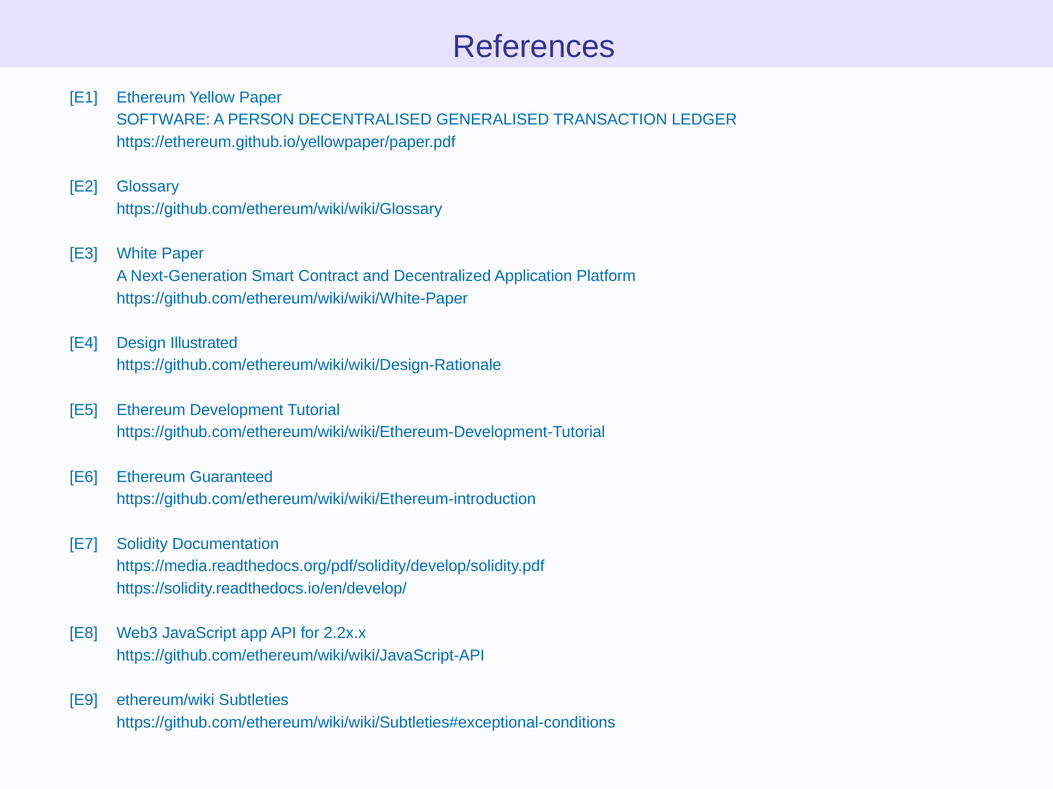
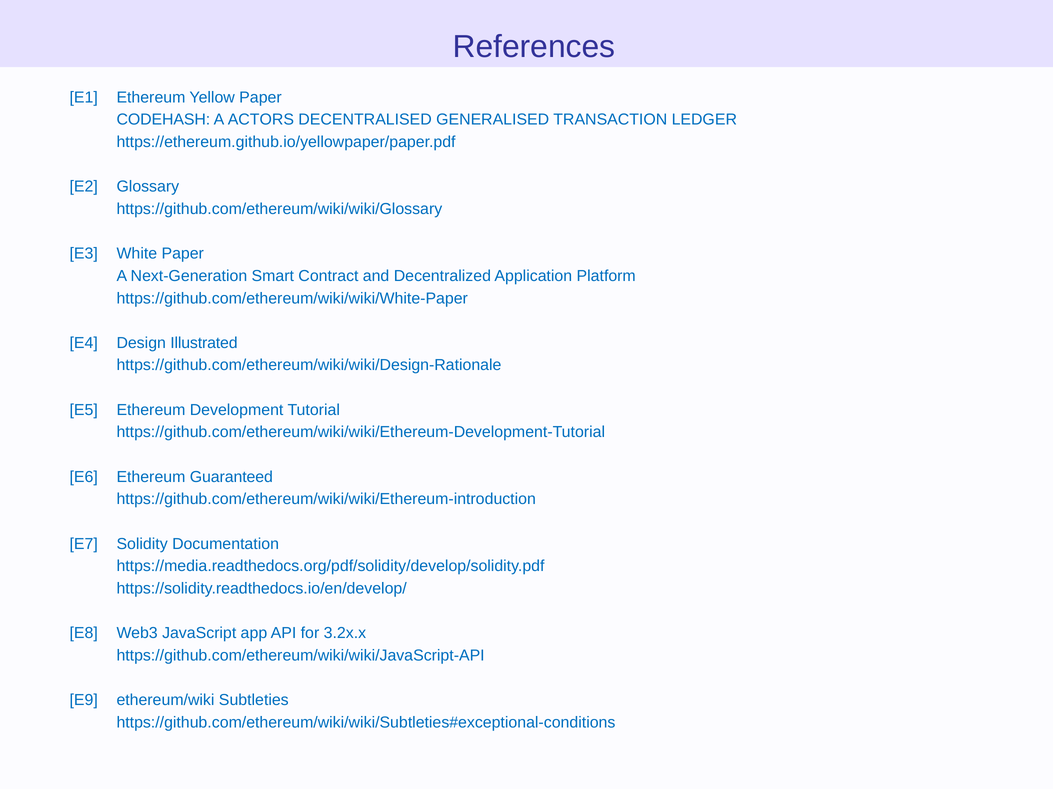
SOFTWARE: SOFTWARE -> CODEHASH (163, 120)
PERSON: PERSON -> ACTORS (261, 120)
2.2x.x: 2.2x.x -> 3.2x.x (345, 634)
